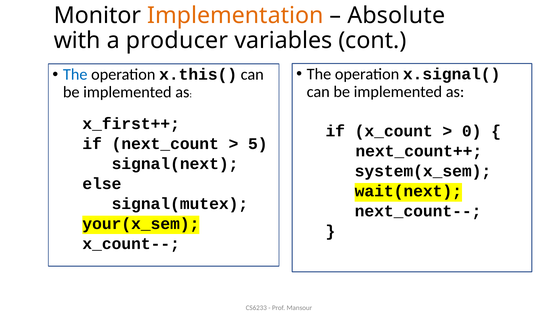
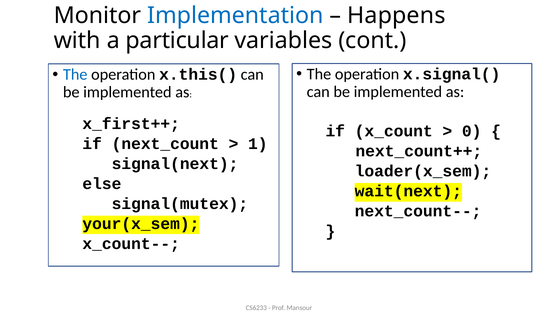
Implementation colour: orange -> blue (235, 16)
Absolute: Absolute -> Happens (396, 16)
producer: producer -> particular (177, 41)
5: 5 -> 1 (258, 144)
system(x_sem: system(x_sem -> loader(x_sem (423, 171)
